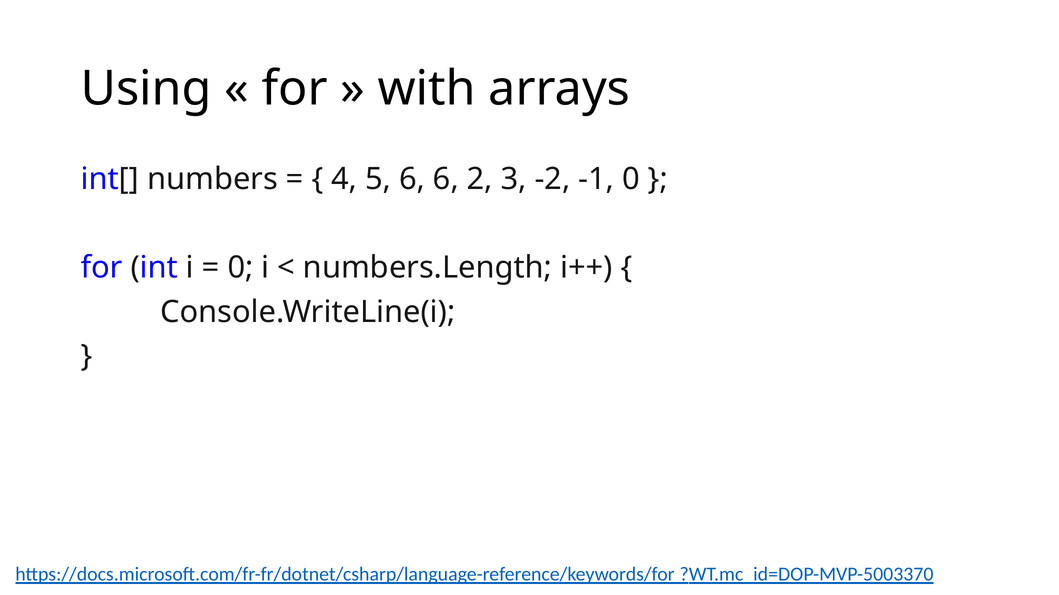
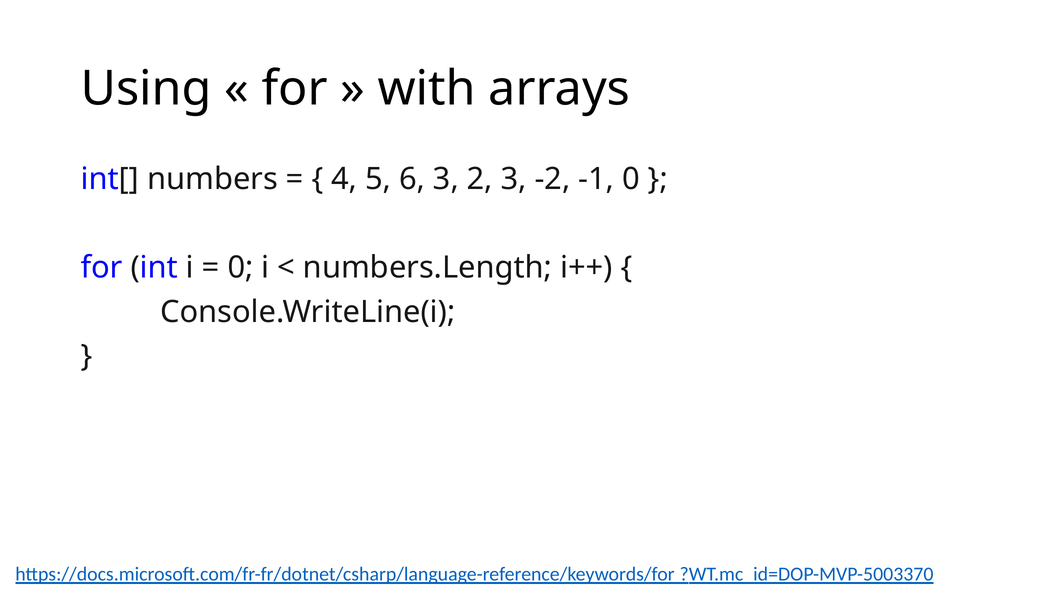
6 6: 6 -> 3 (446, 179)
